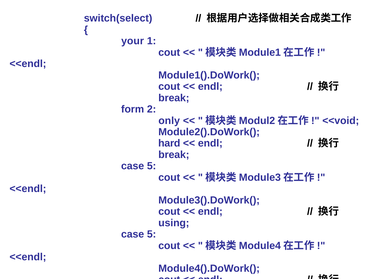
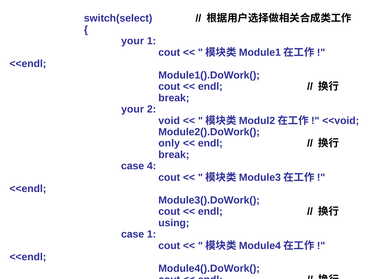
form: form -> your (133, 109)
only: only -> void (169, 121)
hard: hard -> only (169, 143)
5: 5 -> 4 (152, 166)
5: 5 -> 1 (152, 234)
